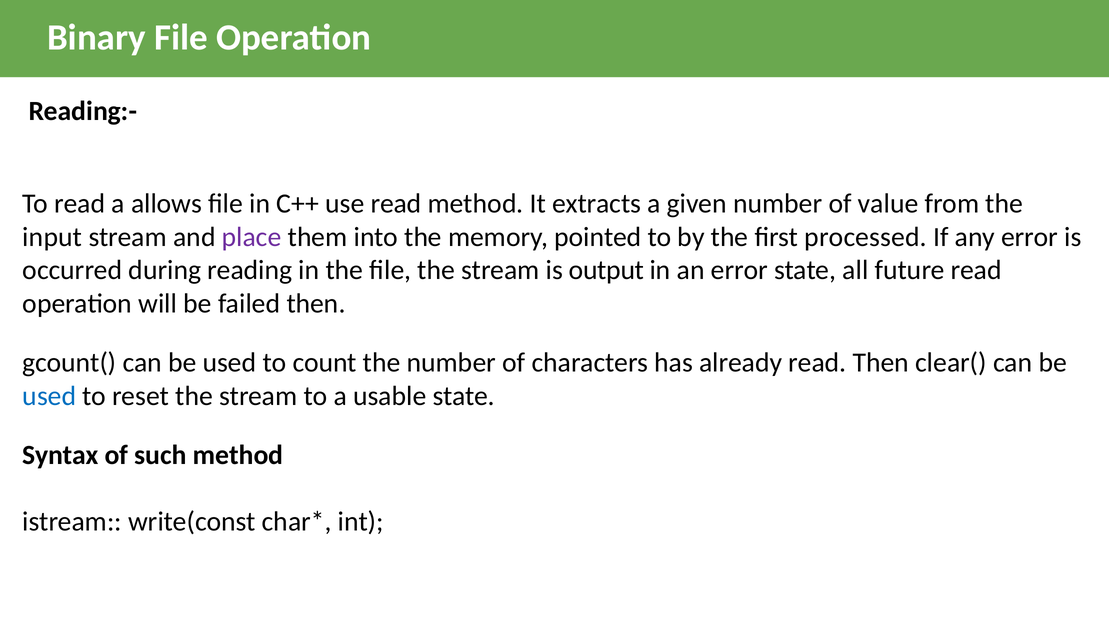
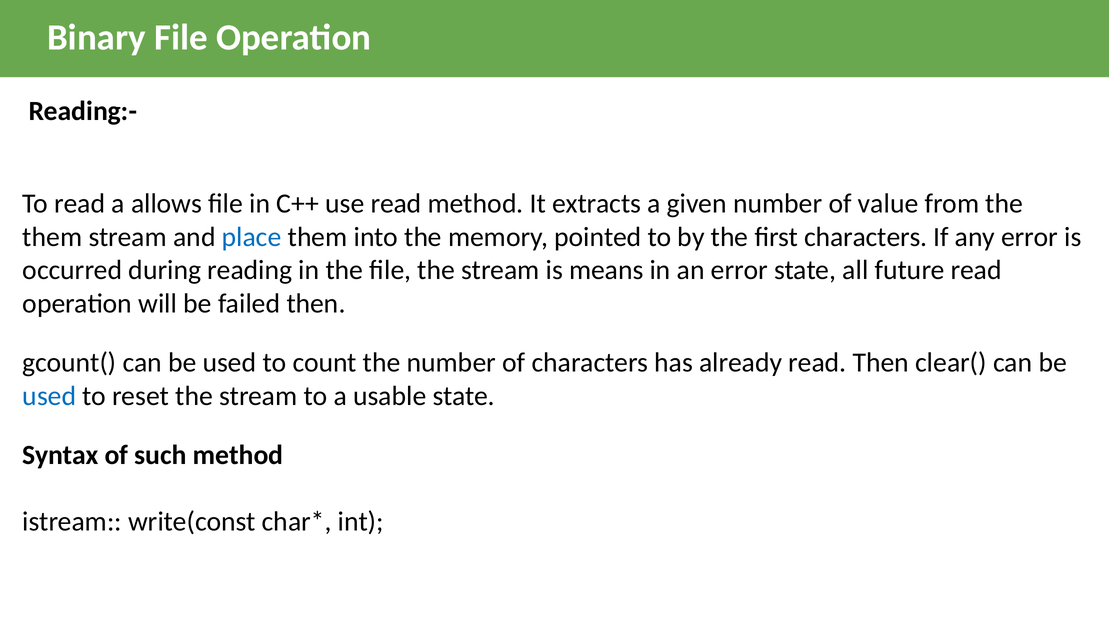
input: input -> them (52, 237)
place colour: purple -> blue (252, 237)
first processed: processed -> characters (866, 237)
output: output -> means (606, 270)
